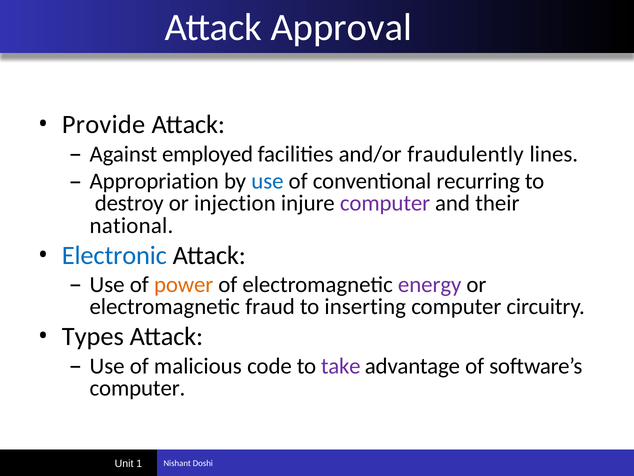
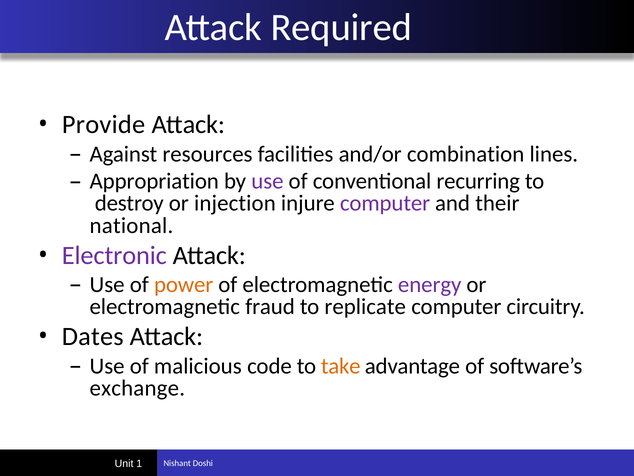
Approval: Approval -> Required (341, 27)
employed: employed -> resources (207, 154)
fraudulently: fraudulently -> combination (466, 154)
use colour: blue -> purple (267, 181)
Electronic colour: blue -> purple (114, 255)
inserting: inserting -> replicate (365, 306)
Types: Types -> Dates (93, 336)
take colour: purple -> orange (341, 366)
computer: computer -> exchange (137, 388)
